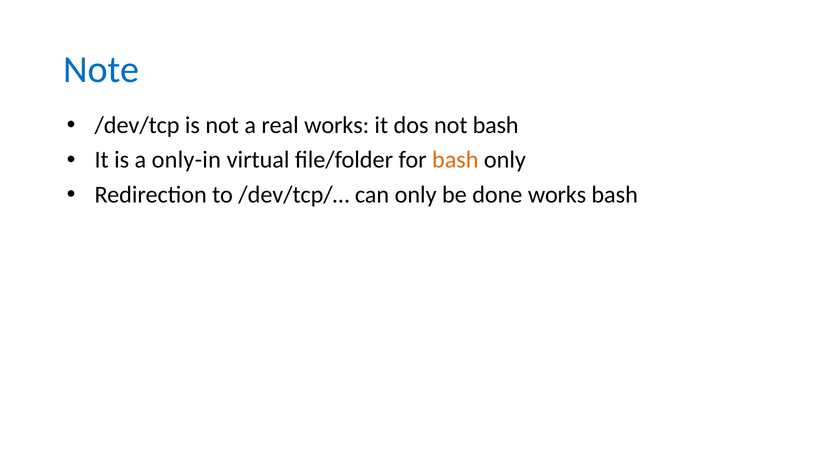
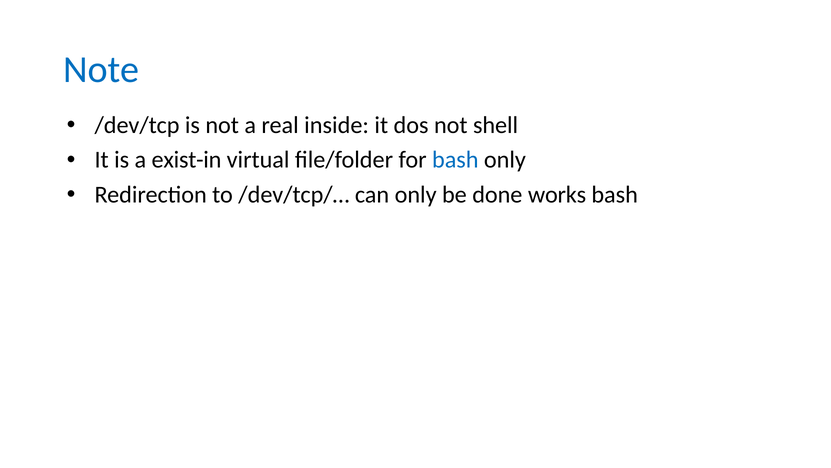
real works: works -> inside (337, 125)
not bash: bash -> shell (496, 125)
only-in: only-in -> exist-in (187, 160)
bash colour: orange -> blue (455, 160)
